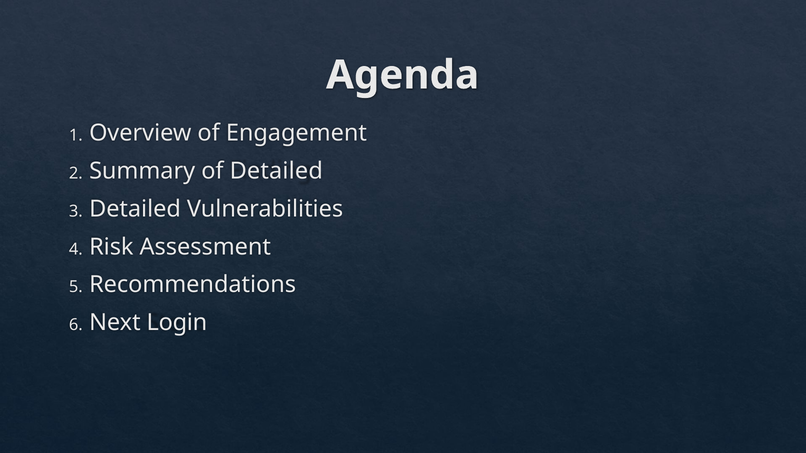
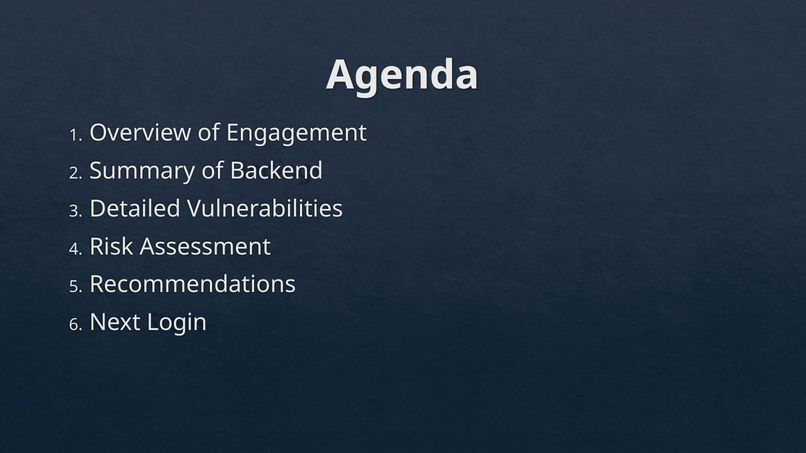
of Detailed: Detailed -> Backend (276, 171)
